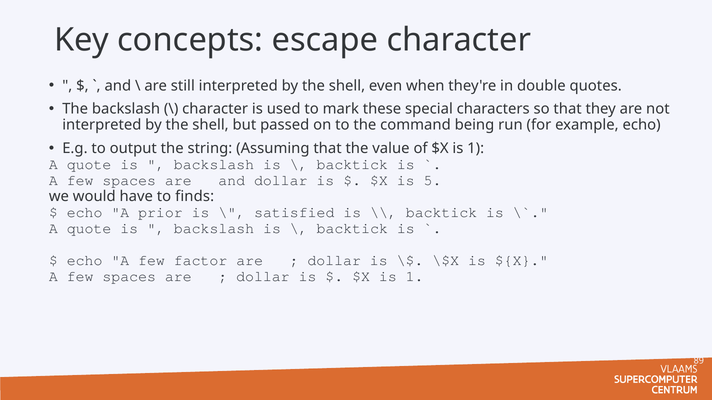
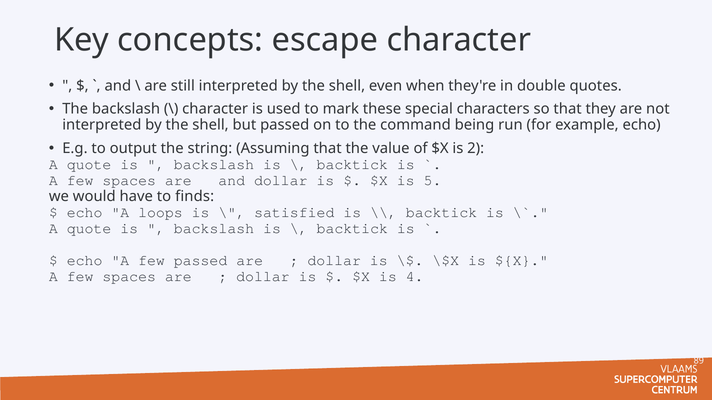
of $X is 1: 1 -> 2 (476, 149)
prior: prior -> loops (160, 213)
few factor: factor -> passed (201, 261)
1: 1 -> 4 (415, 277)
